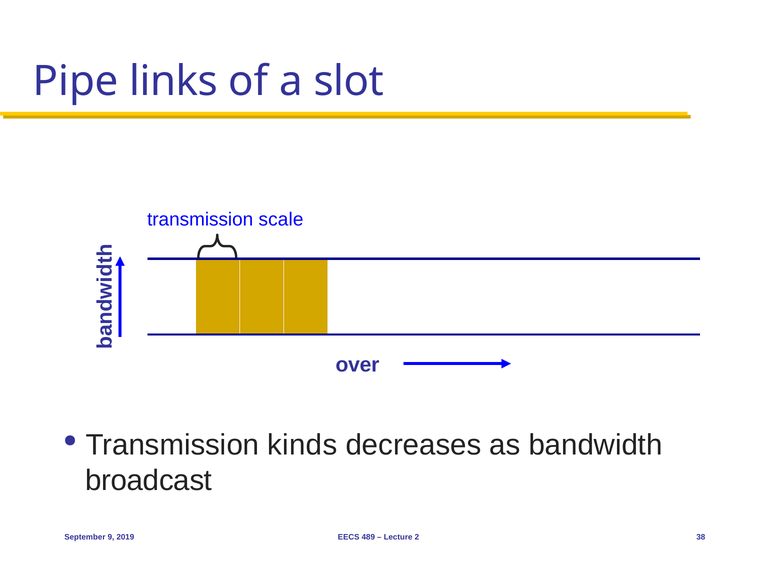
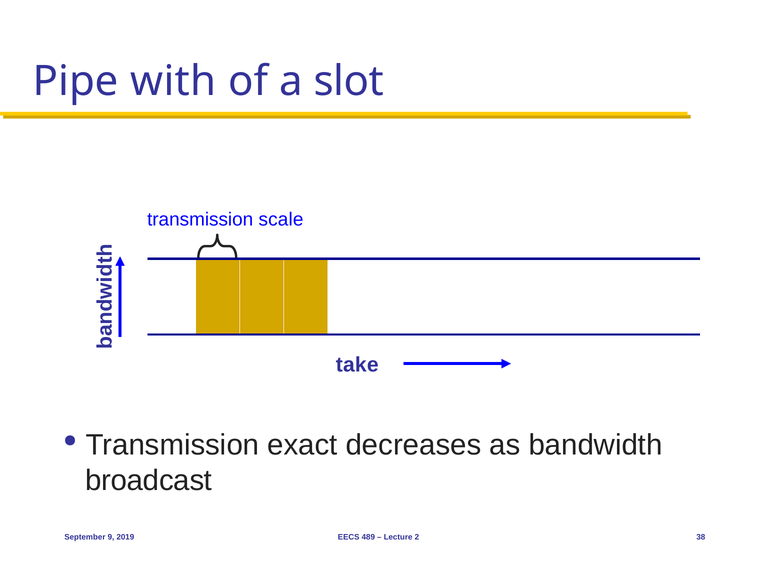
links: links -> with (173, 81)
over: over -> take (357, 365)
kinds: kinds -> exact (302, 445)
